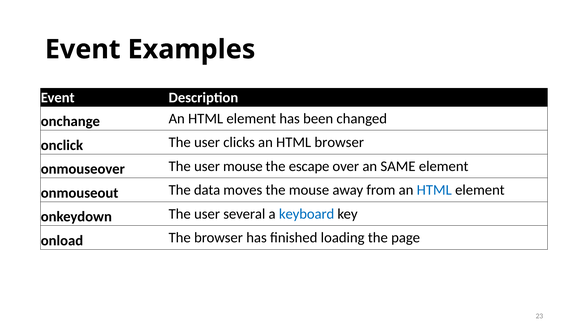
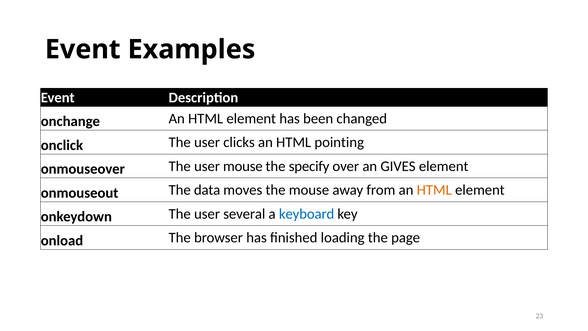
HTML browser: browser -> pointing (339, 142)
escape: escape -> specify (309, 166)
SAME: SAME -> GIVES (398, 166)
HTML colour: blue -> orange (434, 190)
